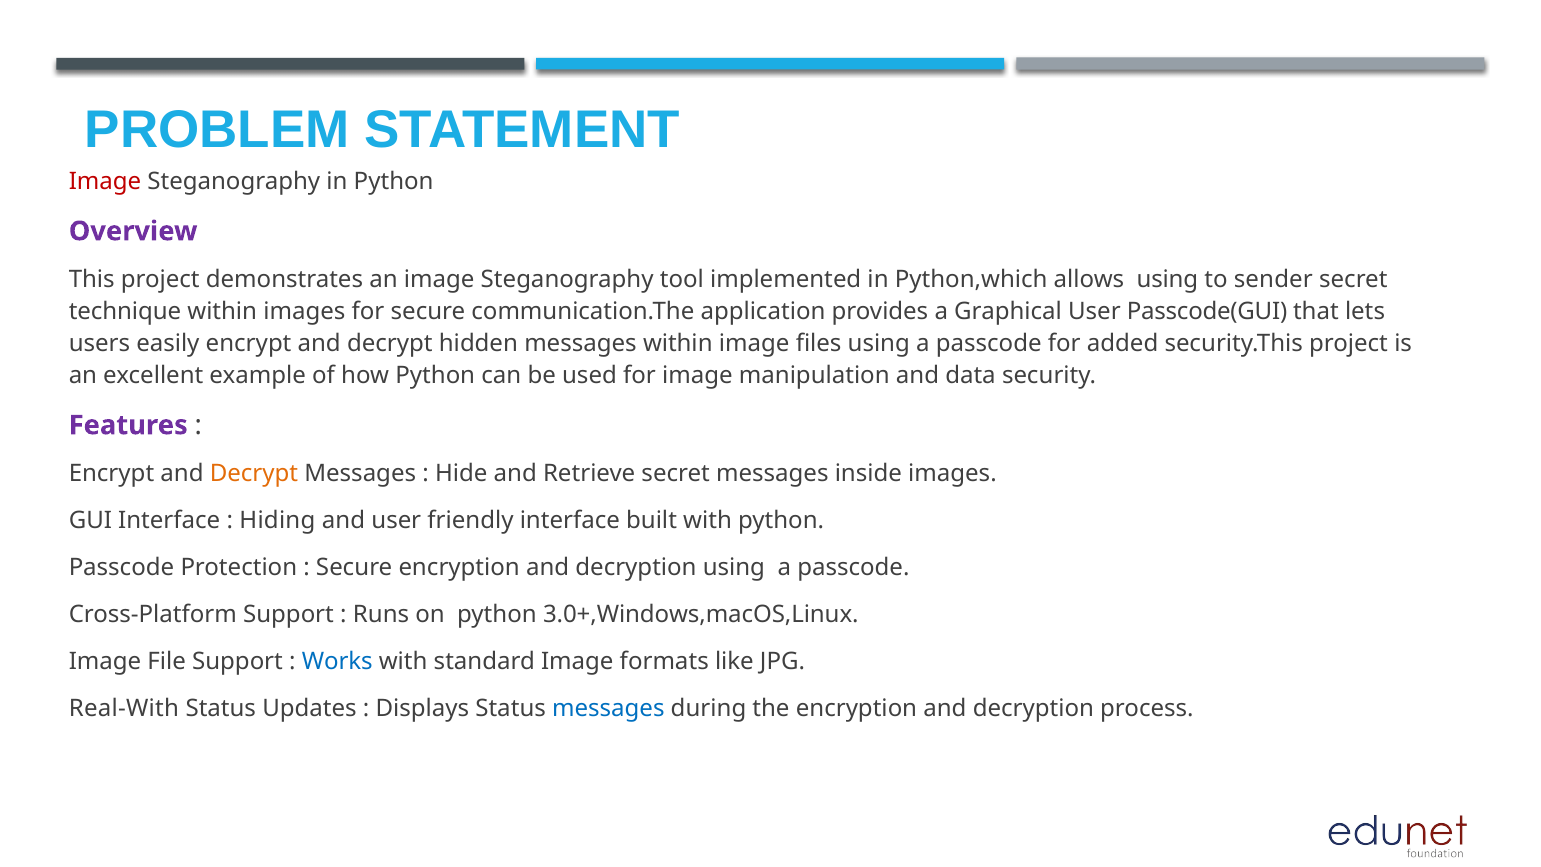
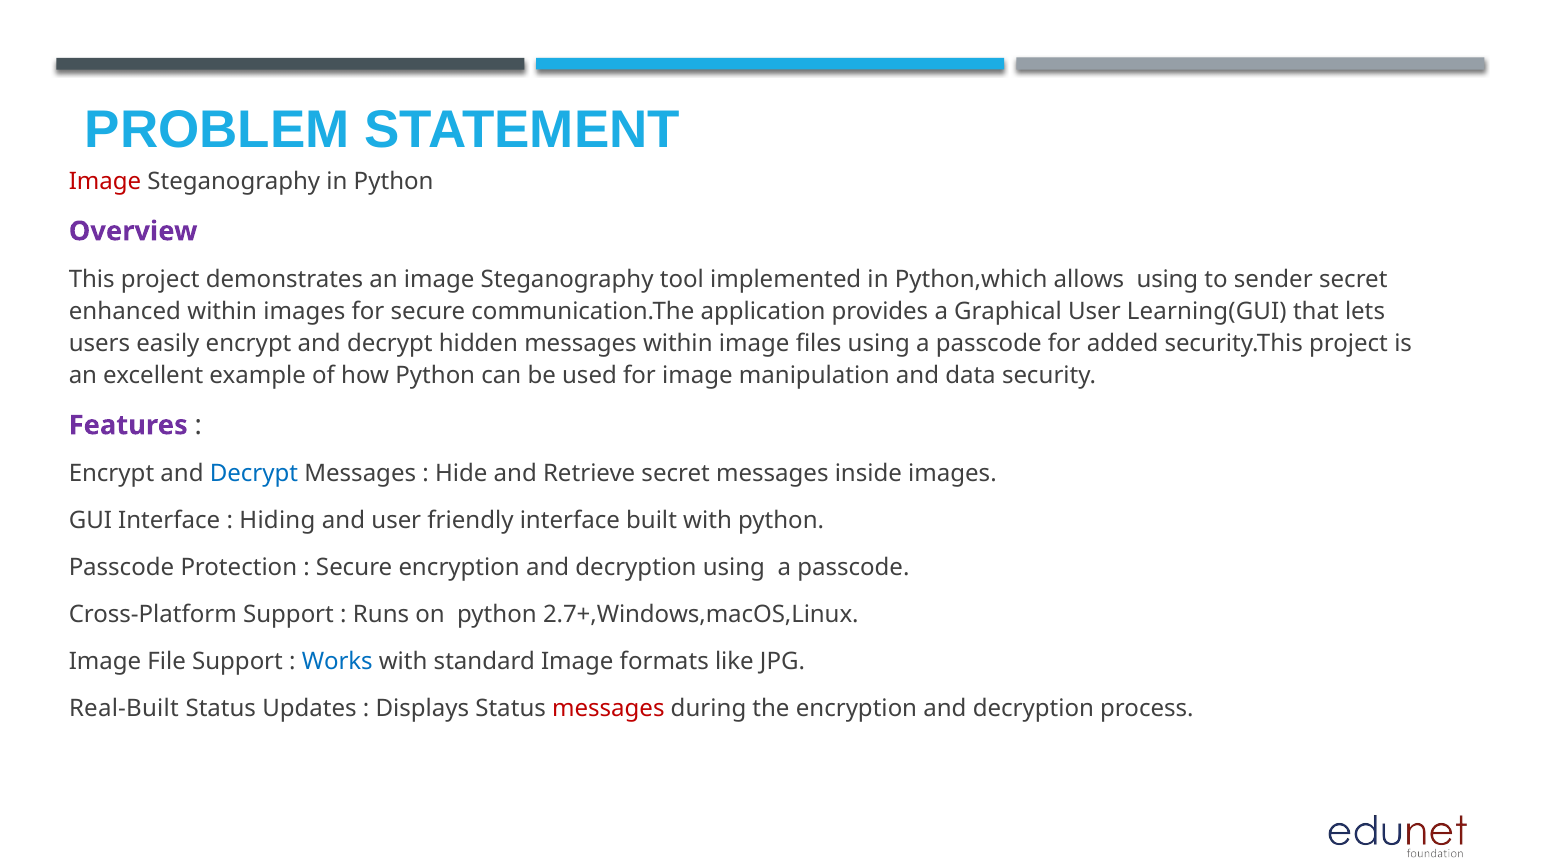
technique: technique -> enhanced (125, 312)
Passcode(GUI: Passcode(GUI -> Learning(GUI (1207, 312)
Decrypt colour: orange -> blue (254, 474)
3.0+,Windows,macOS,Linux: 3.0+,Windows,macOS,Linux -> 2.7+,Windows,macOS,Linux (701, 614)
Real-With: Real-With -> Real-Built (124, 708)
messages colour: blue -> red (608, 708)
